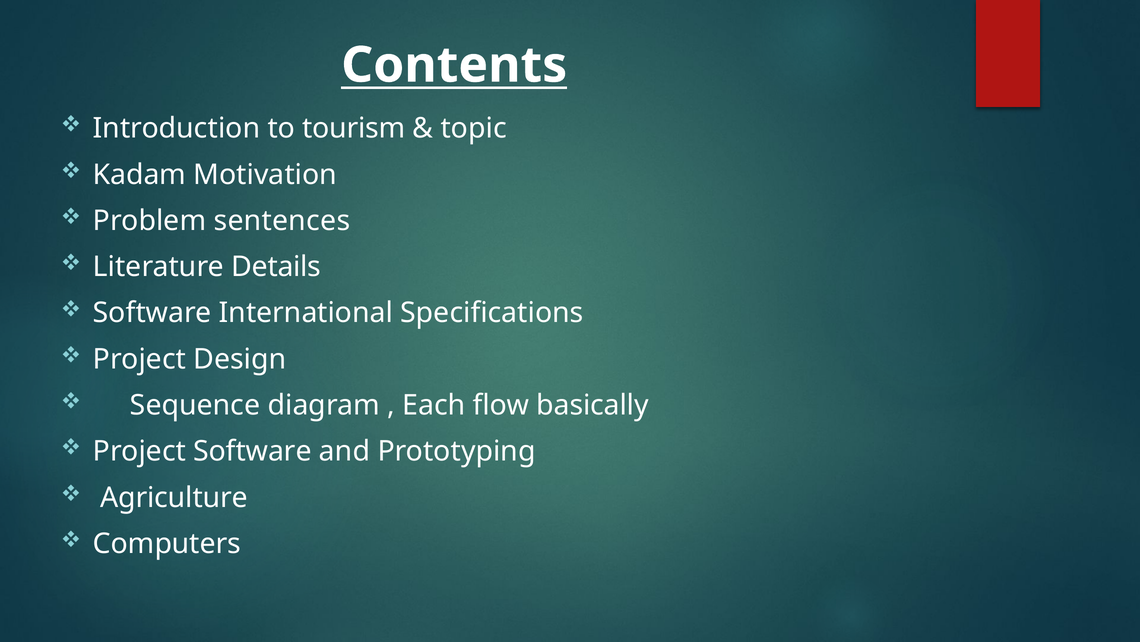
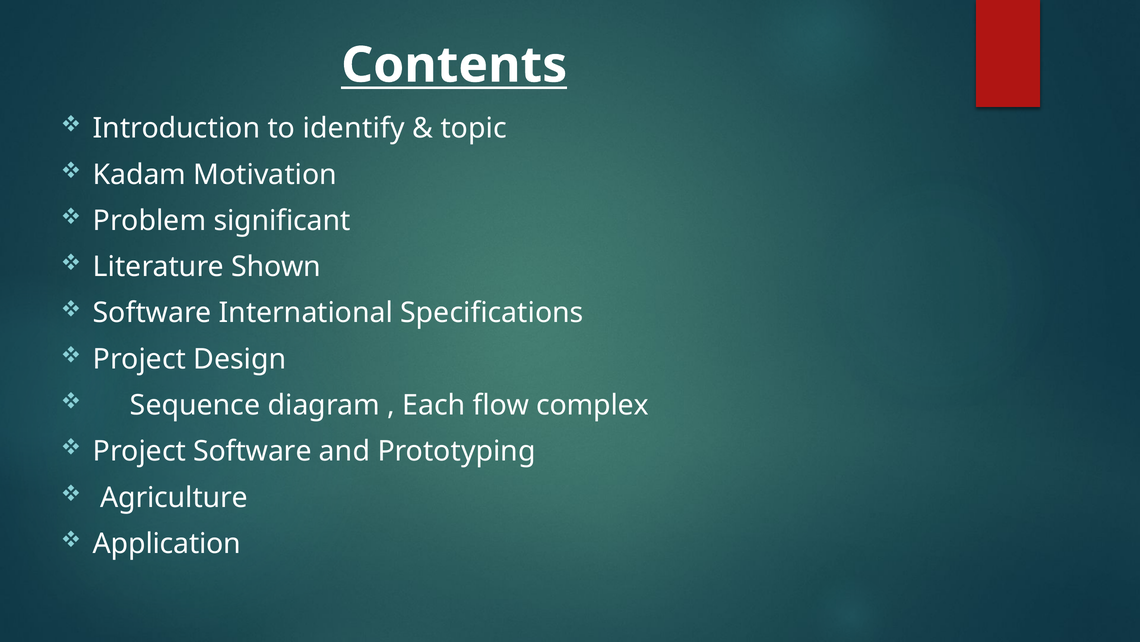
tourism: tourism -> identify (354, 128)
sentences: sentences -> significant (282, 221)
Details: Details -> Shown (276, 267)
basically: basically -> complex (593, 405)
Computers: Computers -> Application (167, 543)
